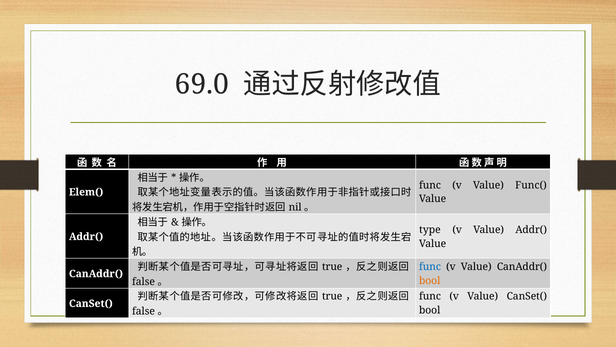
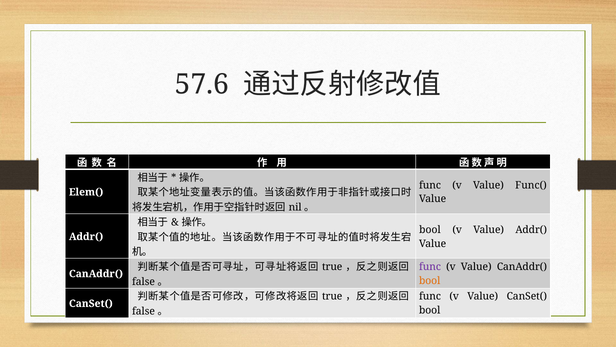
69.0: 69.0 -> 57.6 (202, 85)
type: type -> bool (430, 229)
func colour: blue -> purple (430, 266)
